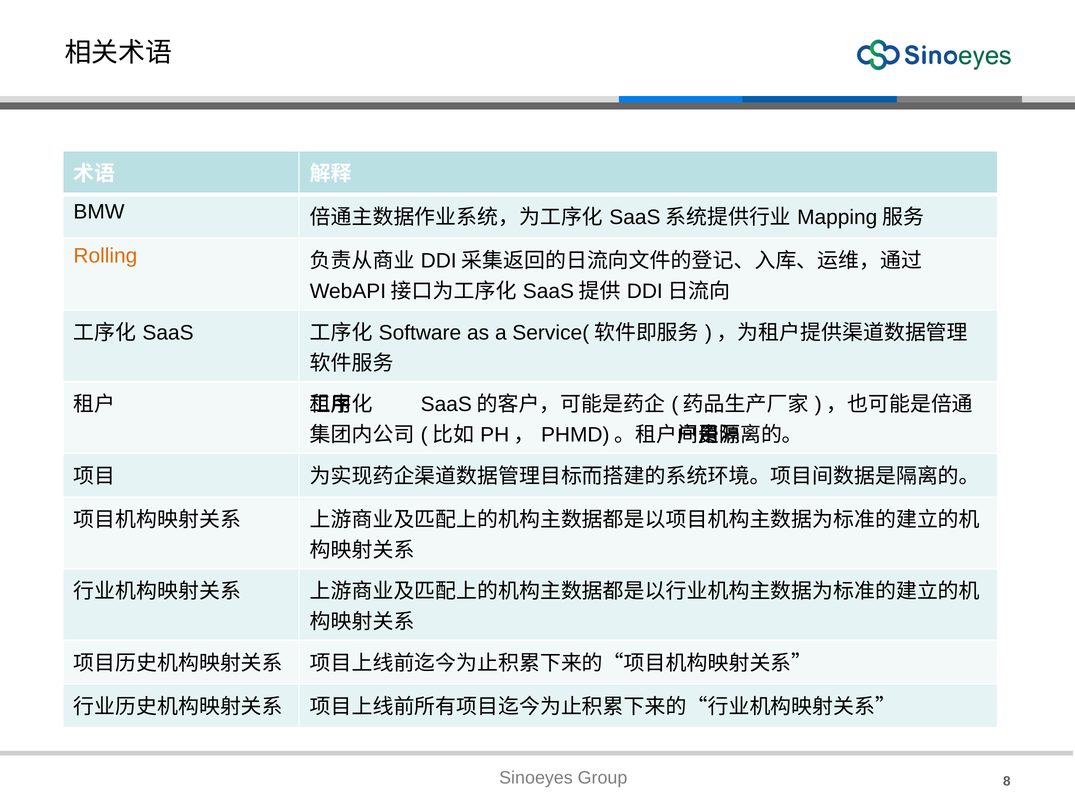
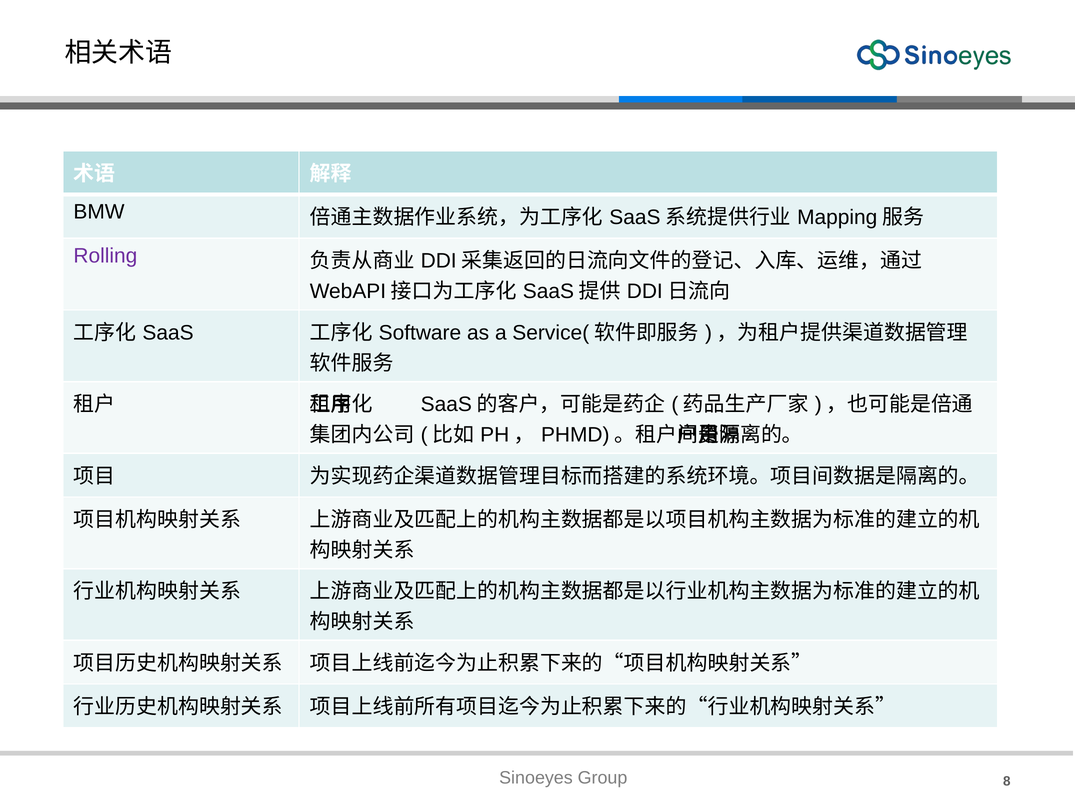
Rolling colour: orange -> purple (105, 256)
